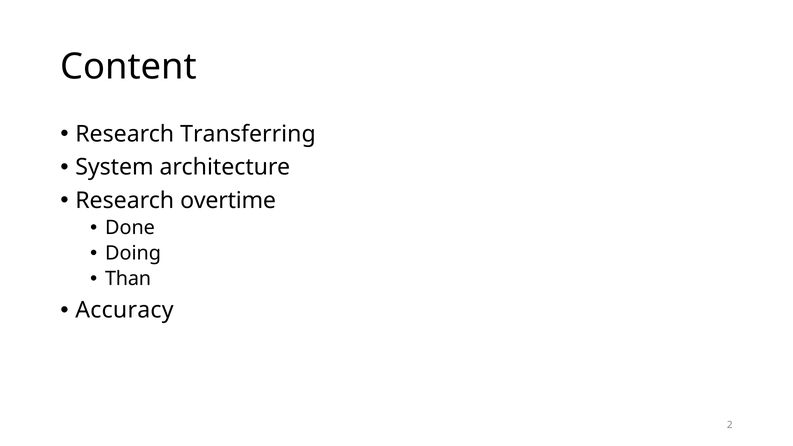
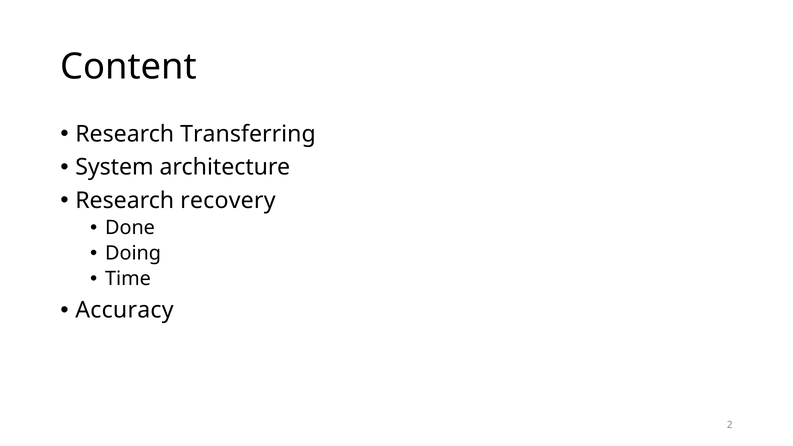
overtime: overtime -> recovery (228, 201)
Than: Than -> Time (128, 279)
